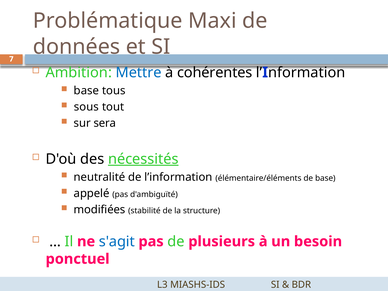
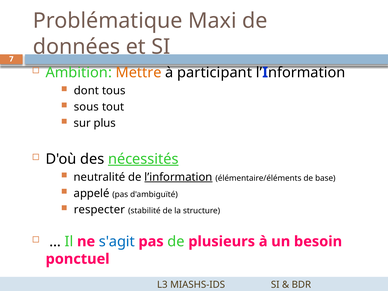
Mettre colour: blue -> orange (139, 73)
cohérentes: cohérentes -> participant (215, 73)
base: base -> dont (86, 91)
sera: sera -> plus (105, 123)
l’information underline: none -> present (178, 177)
modifiées: modifiées -> respecter (99, 210)
